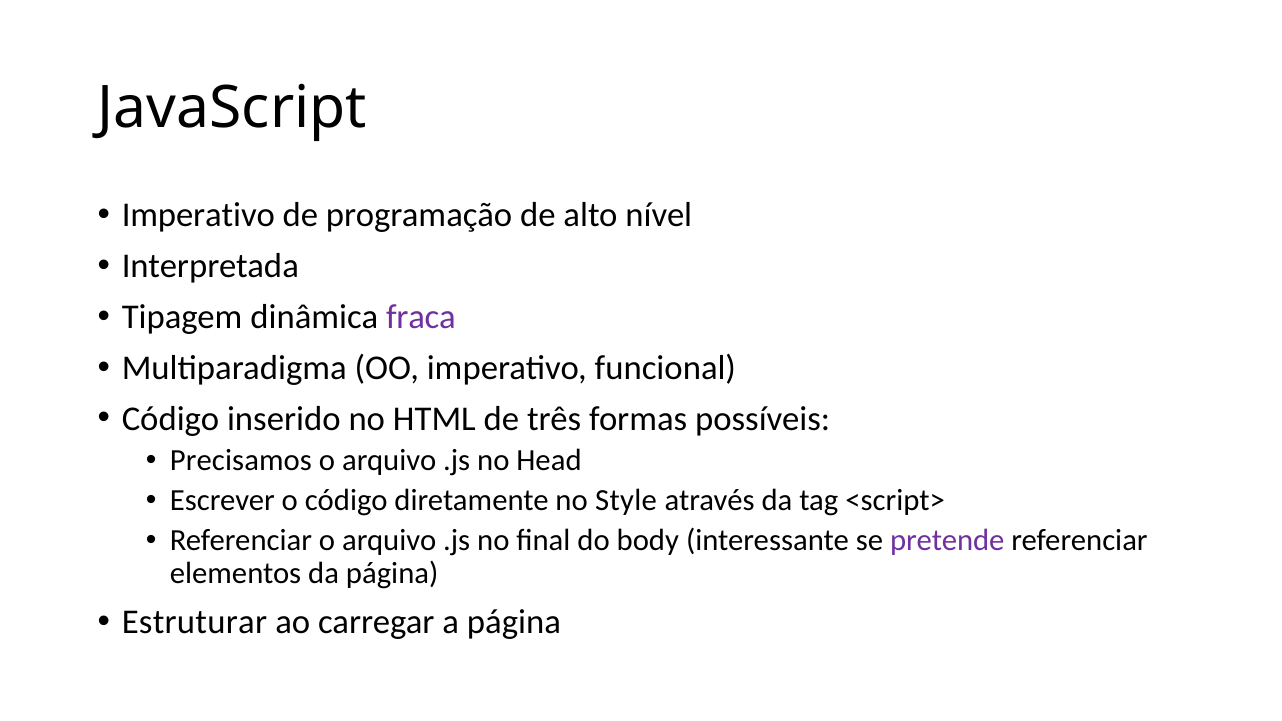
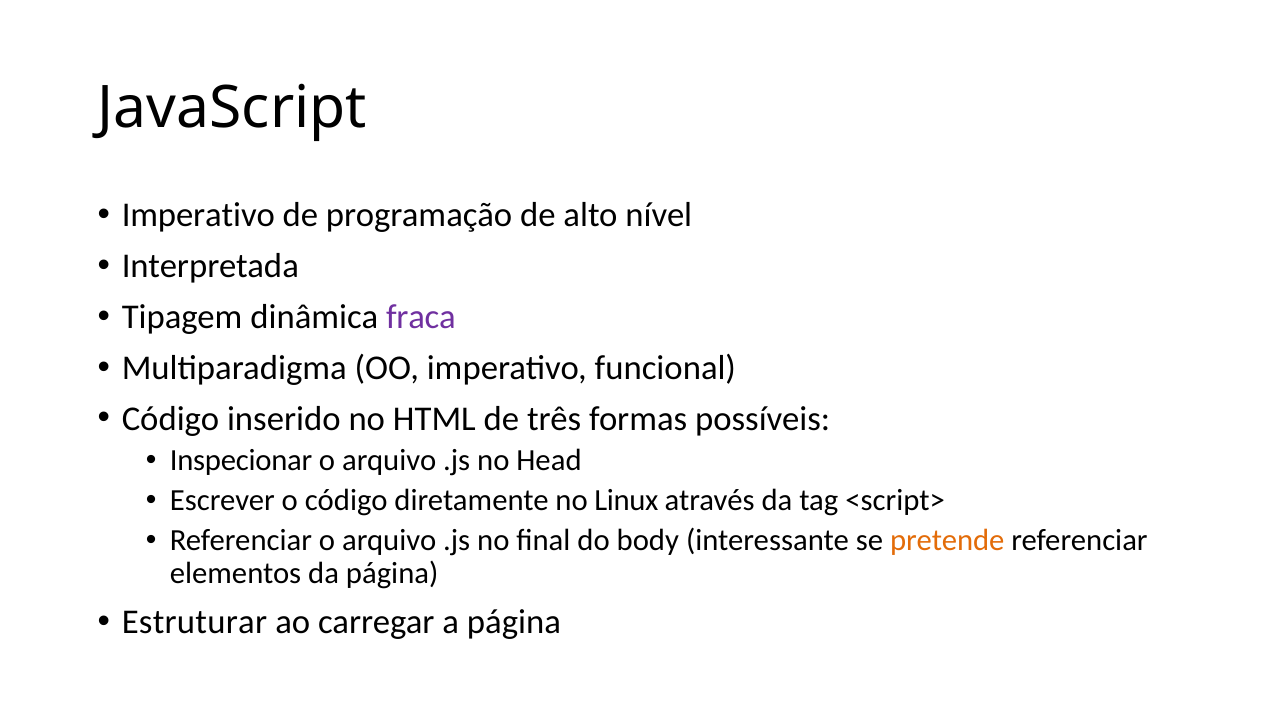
Precisamos: Precisamos -> Inspecionar (241, 461)
Style: Style -> Linux (626, 500)
pretende colour: purple -> orange (947, 540)
